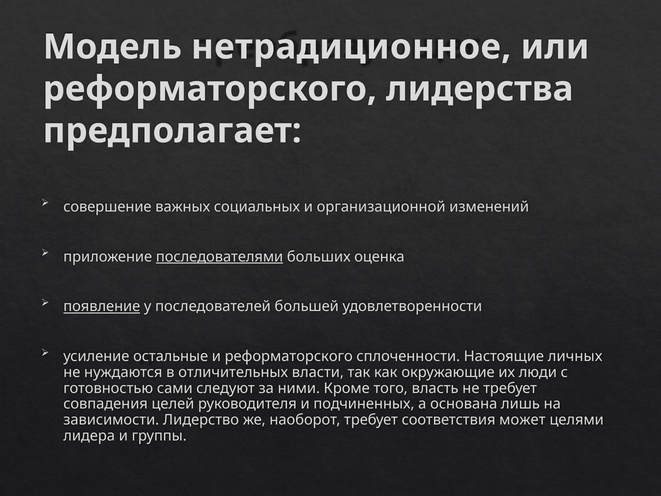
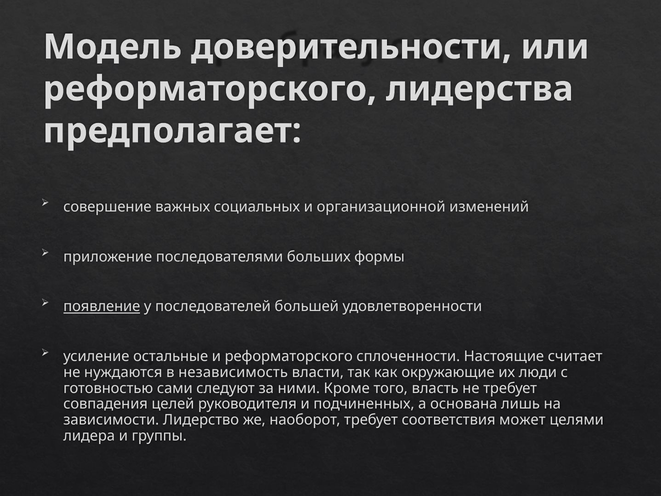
нетрадиционное: нетрадиционное -> доверительности (351, 47)
последователями underline: present -> none (220, 257)
оценка: оценка -> формы (380, 257)
личных: личных -> считает (575, 356)
отличительных: отличительных -> независимость (233, 372)
